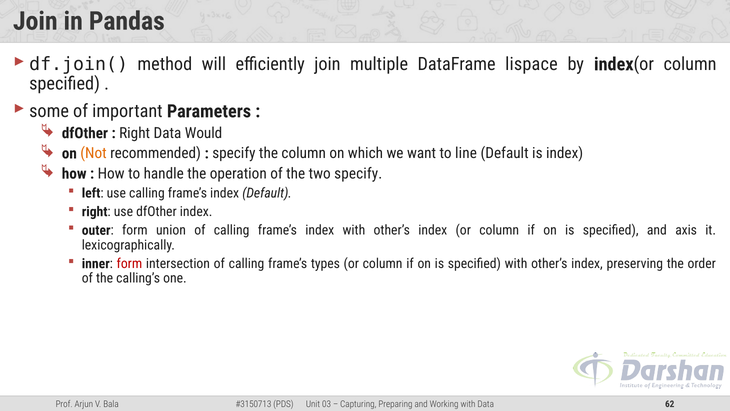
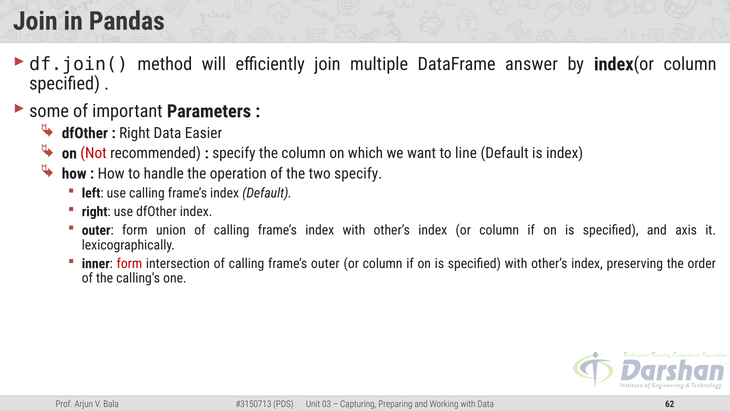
lispace: lispace -> answer (531, 64)
Would: Would -> Easier (203, 133)
Not colour: orange -> red (93, 153)
frame’s types: types -> outer (325, 263)
